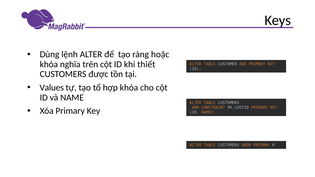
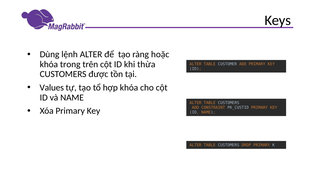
nghĩa: nghĩa -> trong (70, 64)
thiết: thiết -> thừa (146, 64)
